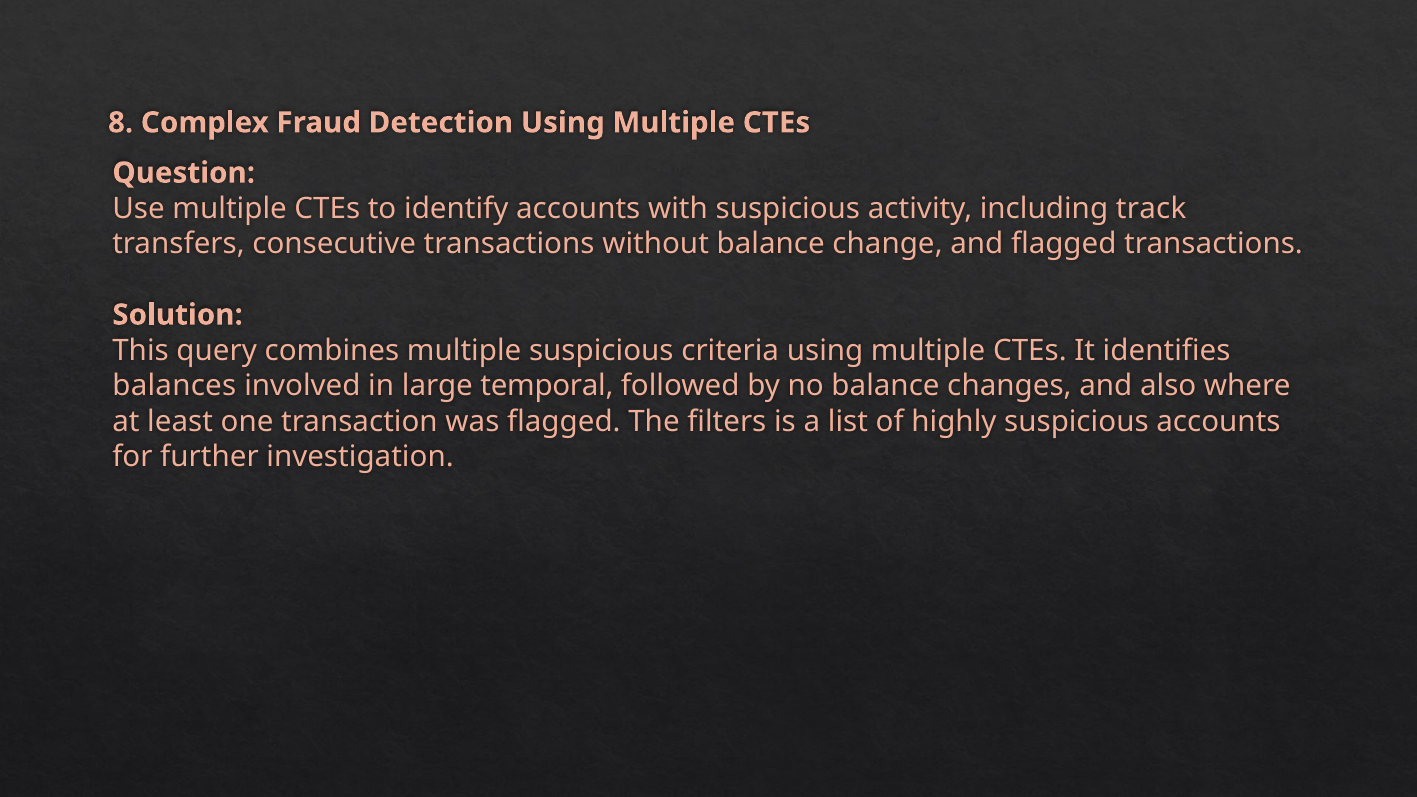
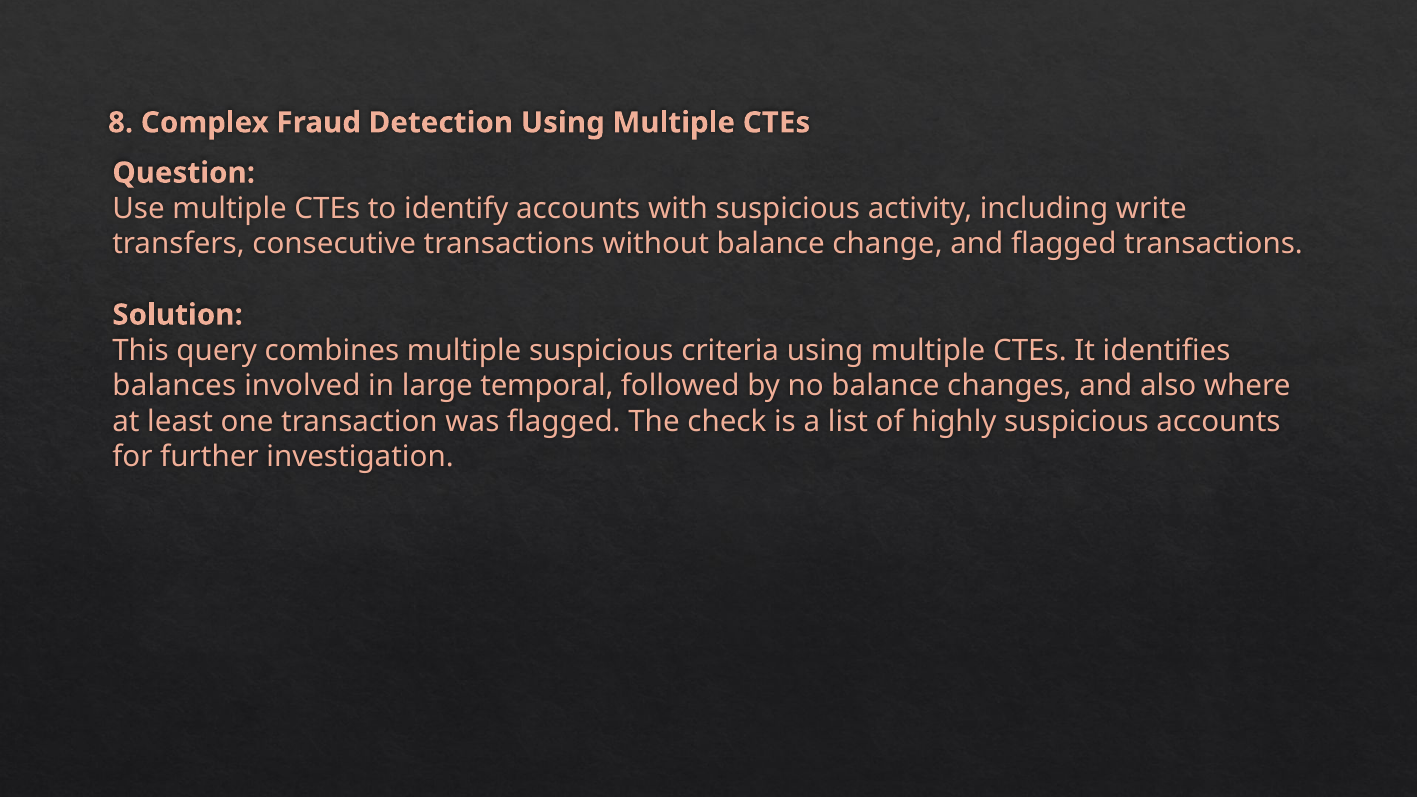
track: track -> write (1151, 208)
filters: filters -> check (727, 421)
